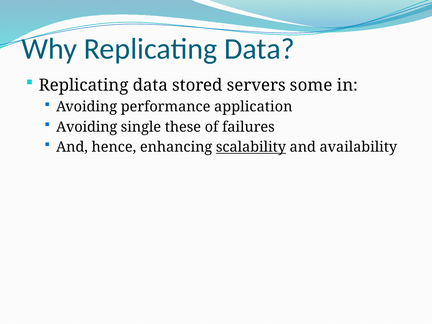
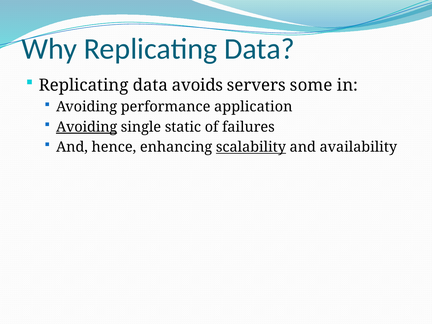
stored: stored -> avoids (198, 85)
Avoiding underline: none -> present (87, 127)
these: these -> static (183, 127)
